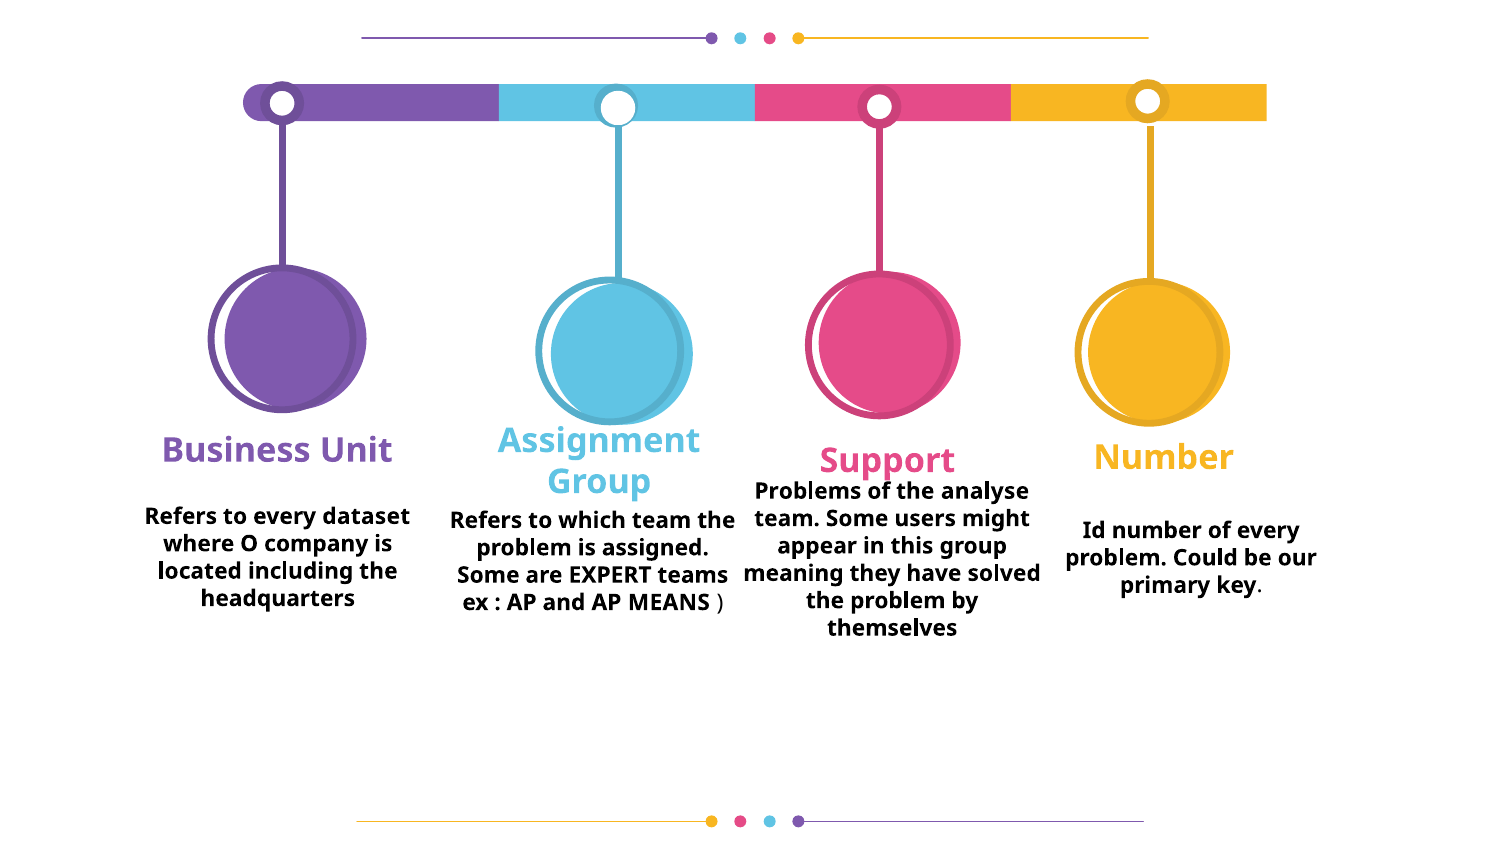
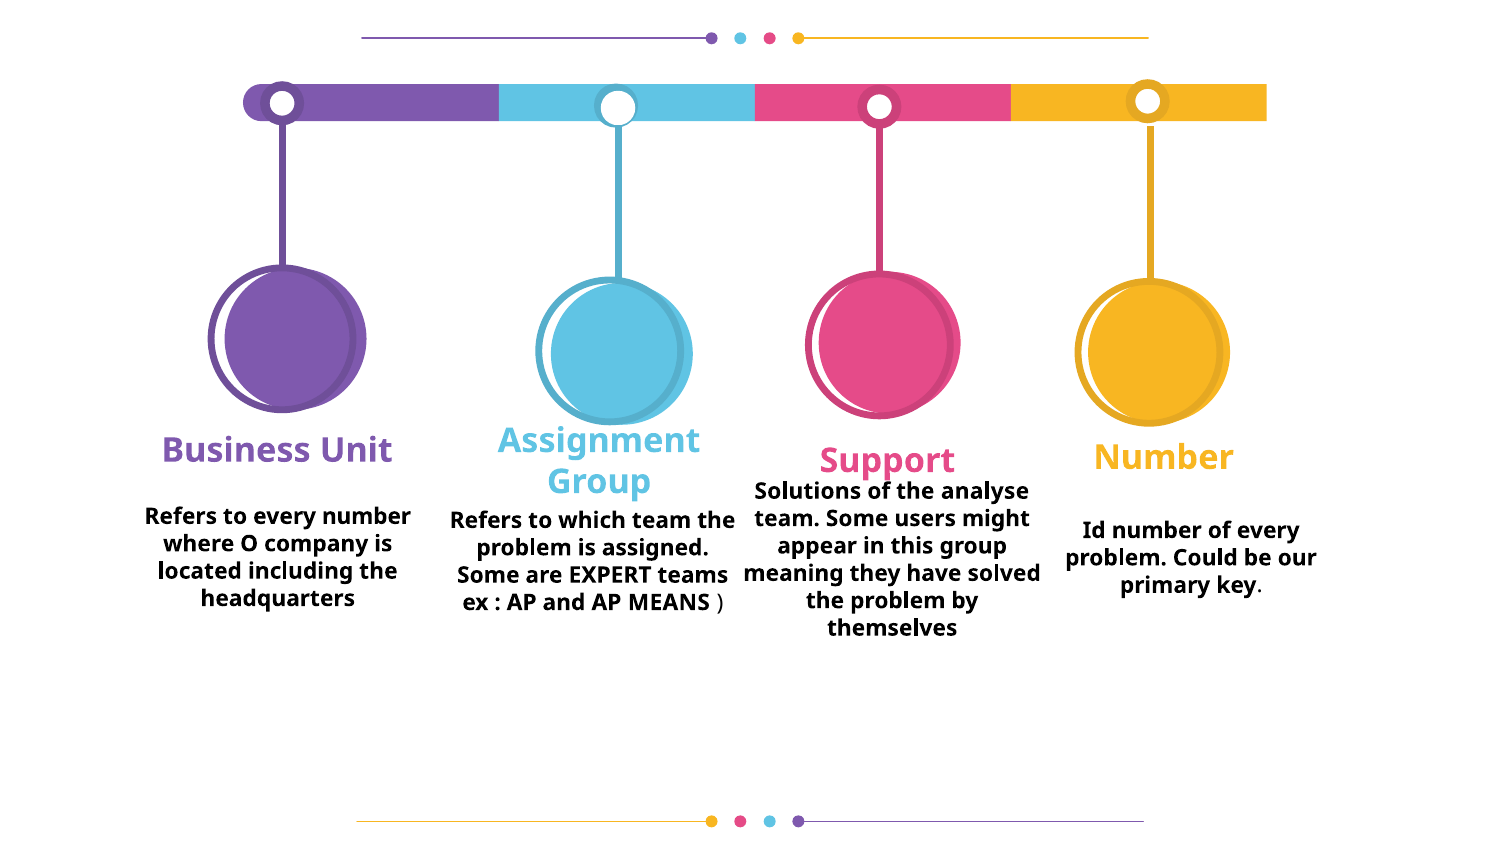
Problems: Problems -> Solutions (808, 491)
every dataset: dataset -> number (366, 517)
